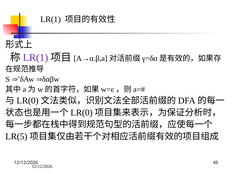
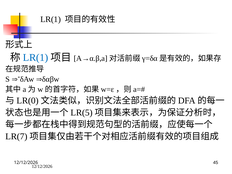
LR(1 colour: purple -> blue (36, 57)
LR(0: LR(0 -> LR(5 (82, 113)
LR(5: LR(5 -> LR(7 (16, 136)
